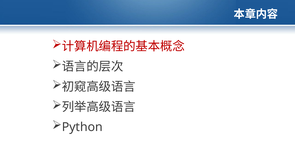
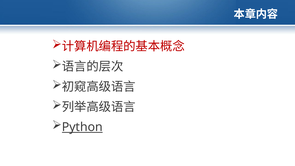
Python underline: none -> present (82, 127)
